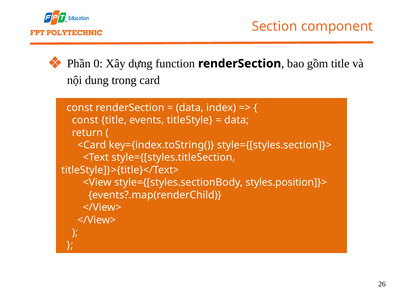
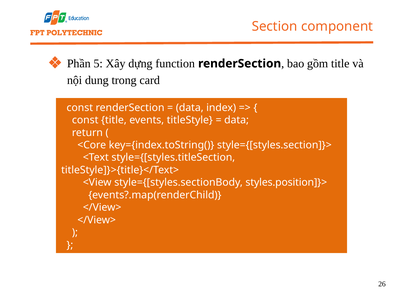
0: 0 -> 5 (98, 64)
<Card: <Card -> <Core (92, 145)
